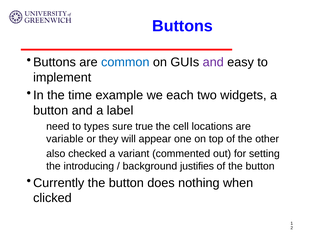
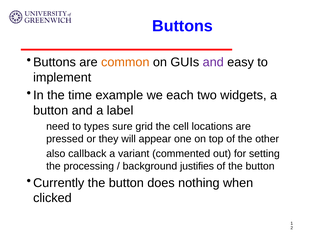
common colour: blue -> orange (125, 62)
true: true -> grid (144, 126)
variable: variable -> pressed (65, 139)
checked: checked -> callback (87, 154)
introducing: introducing -> processing (89, 166)
